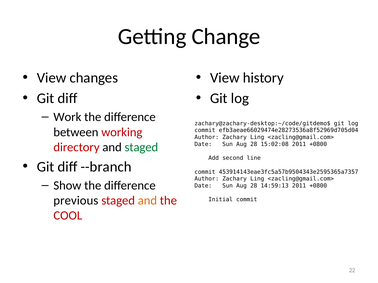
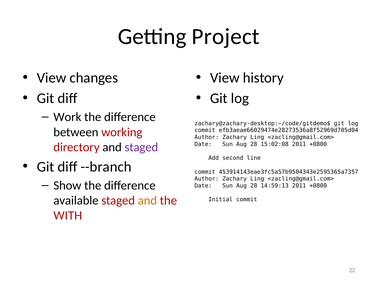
Change: Change -> Project (226, 37)
staged colour: green -> purple (141, 147)
previous: previous -> available (76, 201)
COOL: COOL -> WITH (68, 216)
